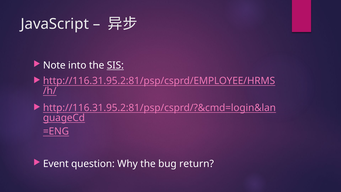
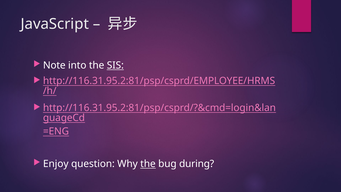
Event: Event -> Enjoy (56, 164)
the underline: none -> present (148, 164)
return: return -> during (197, 164)
